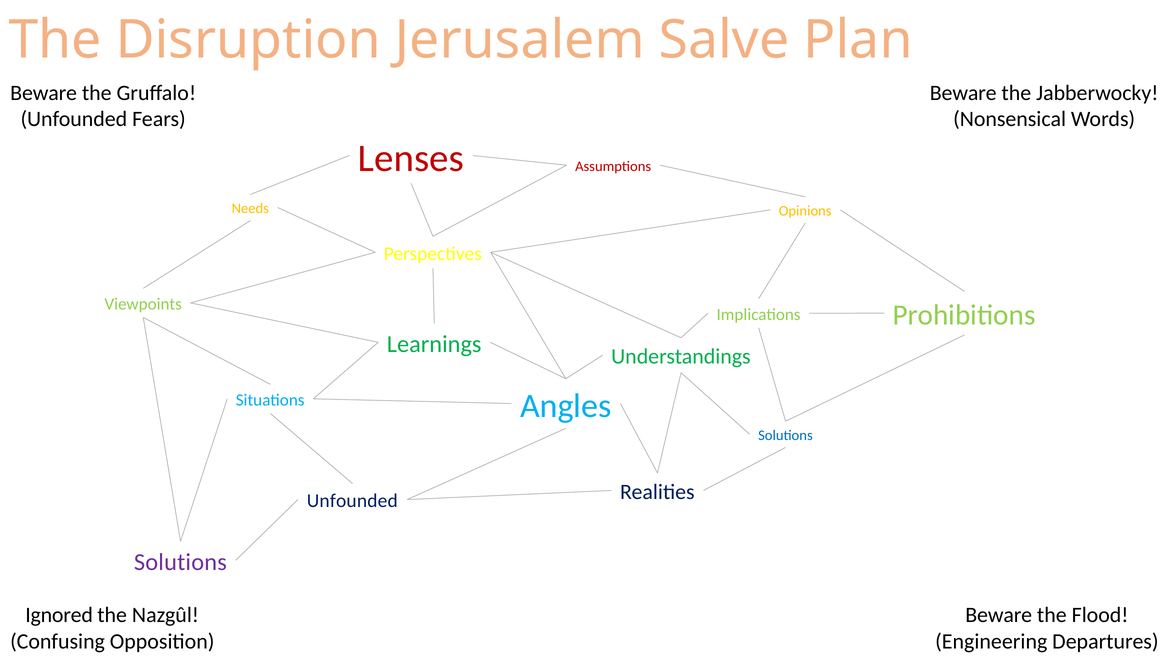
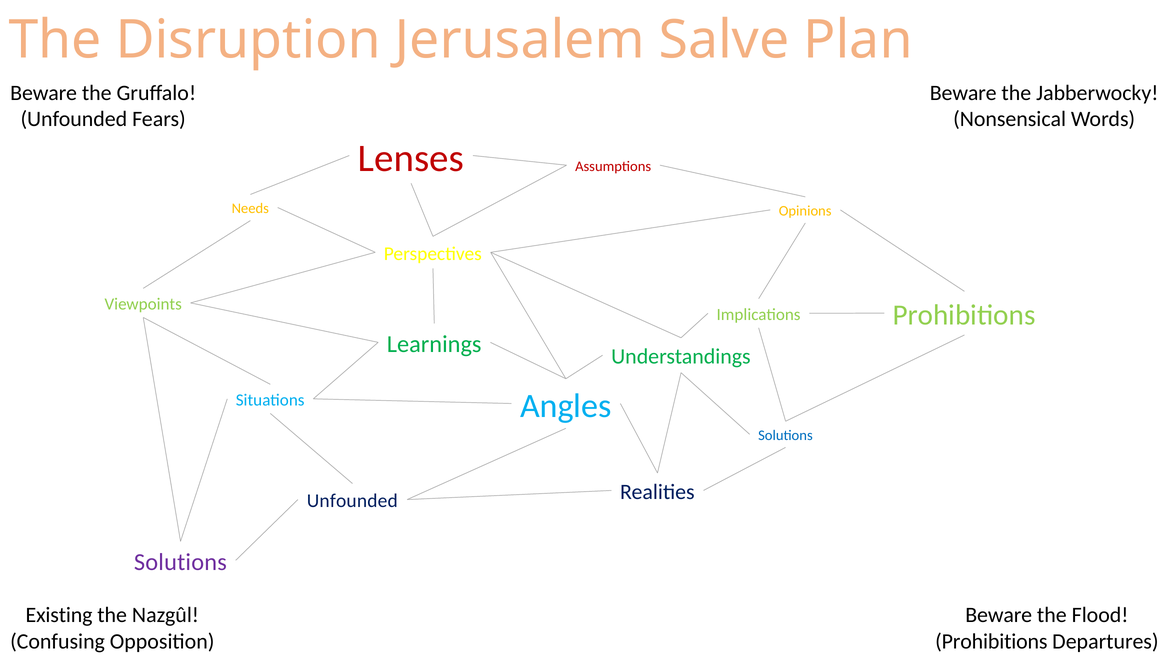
Ignored: Ignored -> Existing (59, 615)
Engineering: Engineering -> Prohibitions (991, 641)
